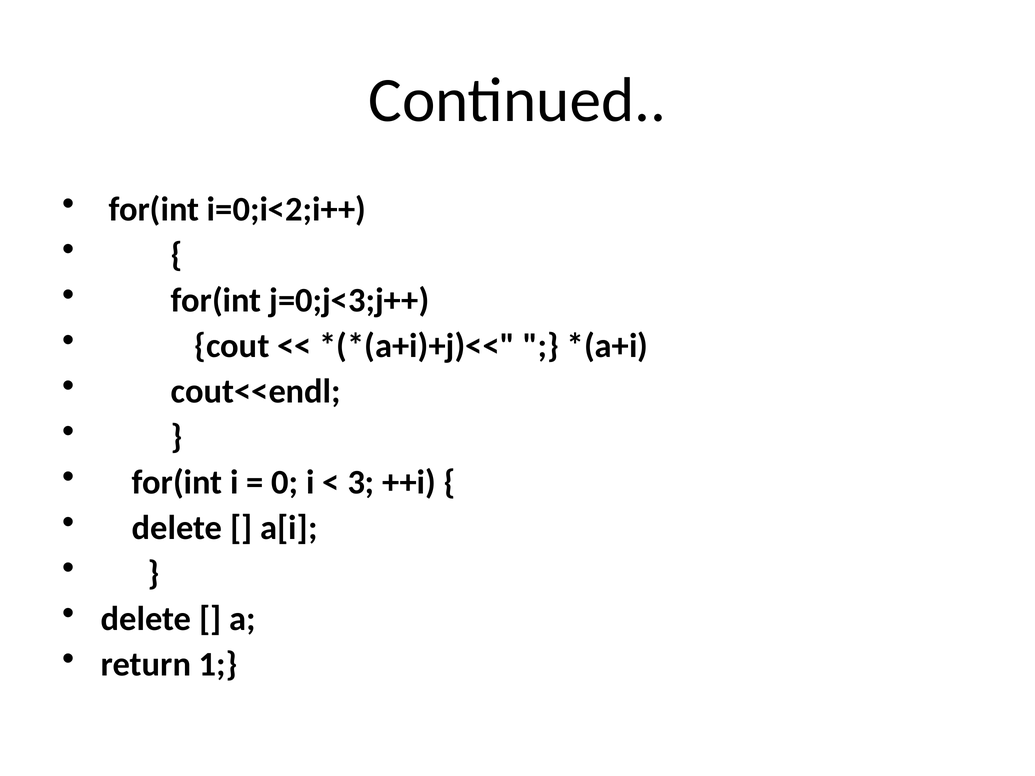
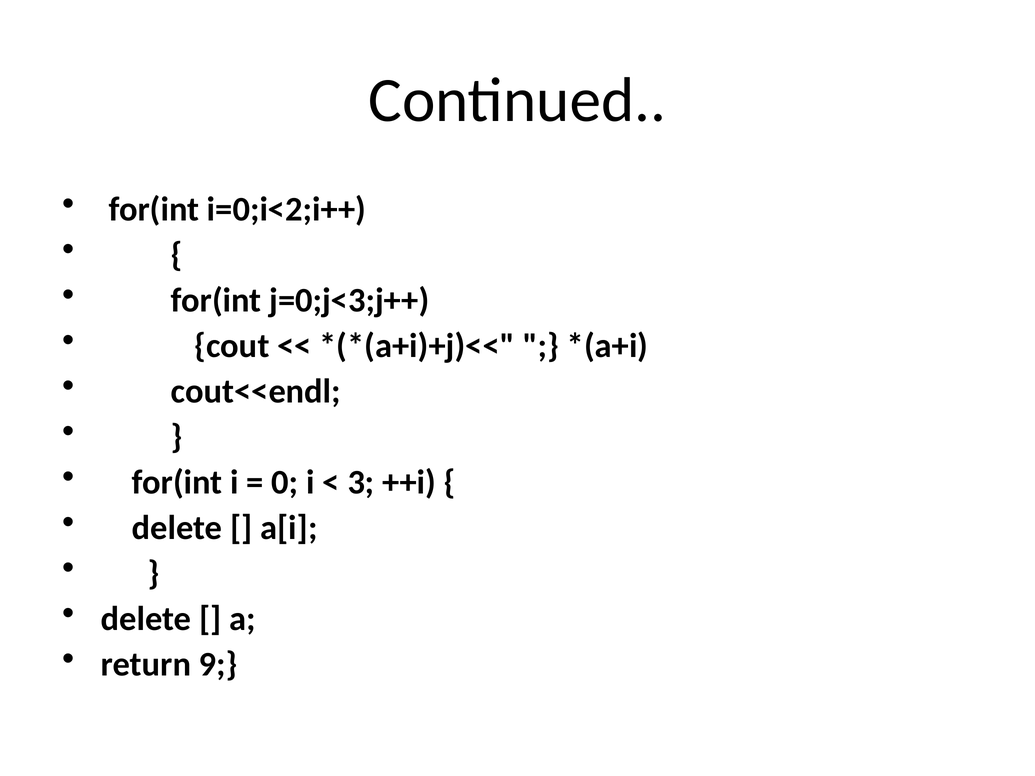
1: 1 -> 9 (218, 665)
